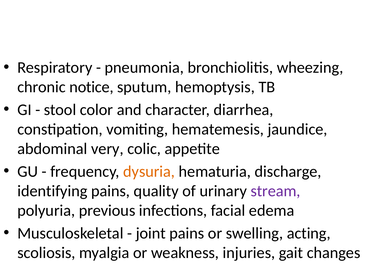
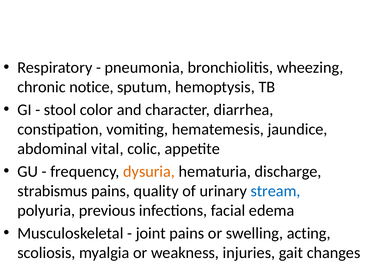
very: very -> vital (107, 149)
identifying: identifying -> strabismus (52, 191)
stream colour: purple -> blue (275, 191)
